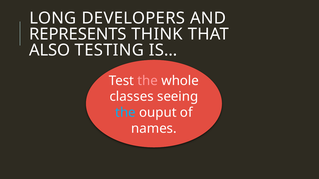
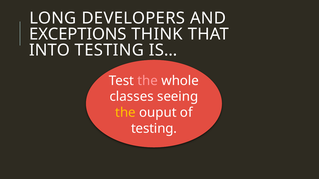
REPRESENTS: REPRESENTS -> EXCEPTIONS (78, 34)
ALSO: ALSO -> INTO (49, 50)
the colour: light blue -> yellow (125, 113)
names: names -> testing (154, 129)
